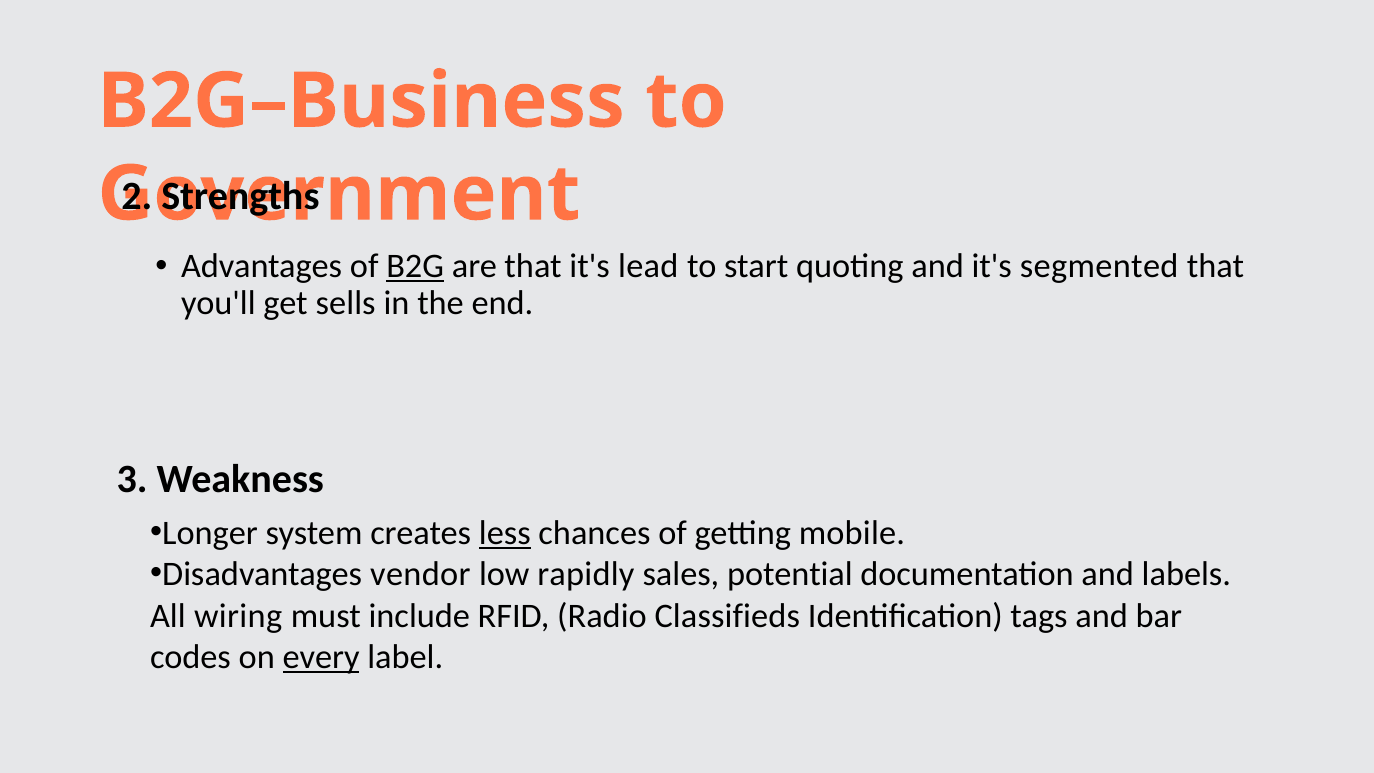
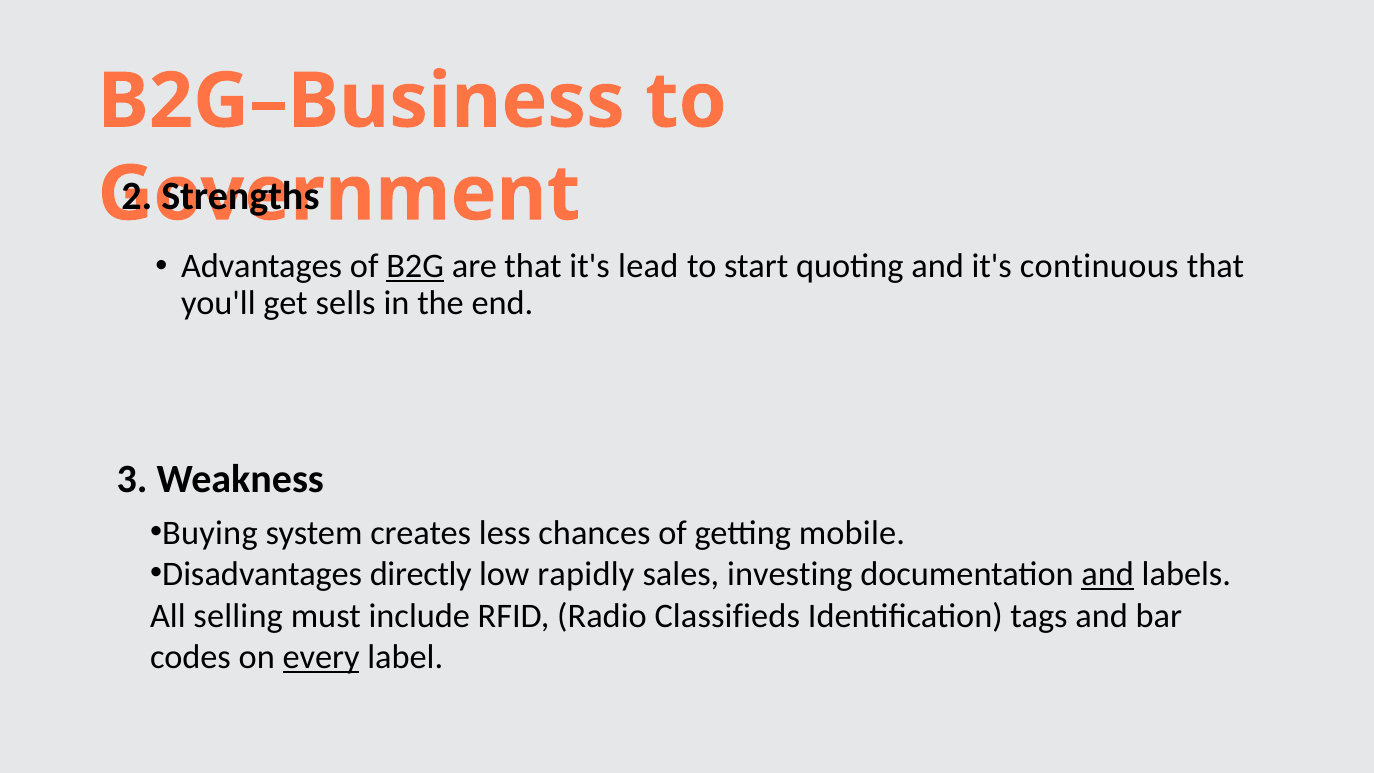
segmented: segmented -> continuous (1099, 266)
Longer: Longer -> Buying (210, 533)
less underline: present -> none (505, 533)
vendor: vendor -> directly (421, 574)
potential: potential -> investing (790, 574)
and underline: none -> present (1108, 574)
wiring: wiring -> selling (238, 616)
